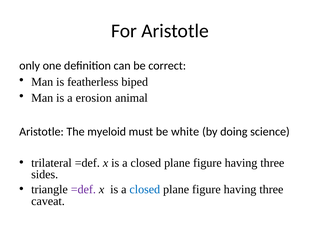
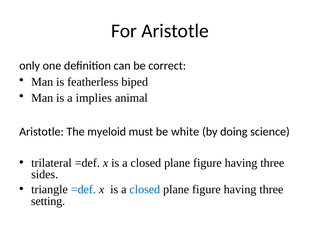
erosion: erosion -> implies (94, 98)
=def colour: purple -> blue (83, 189)
caveat: caveat -> setting (48, 201)
